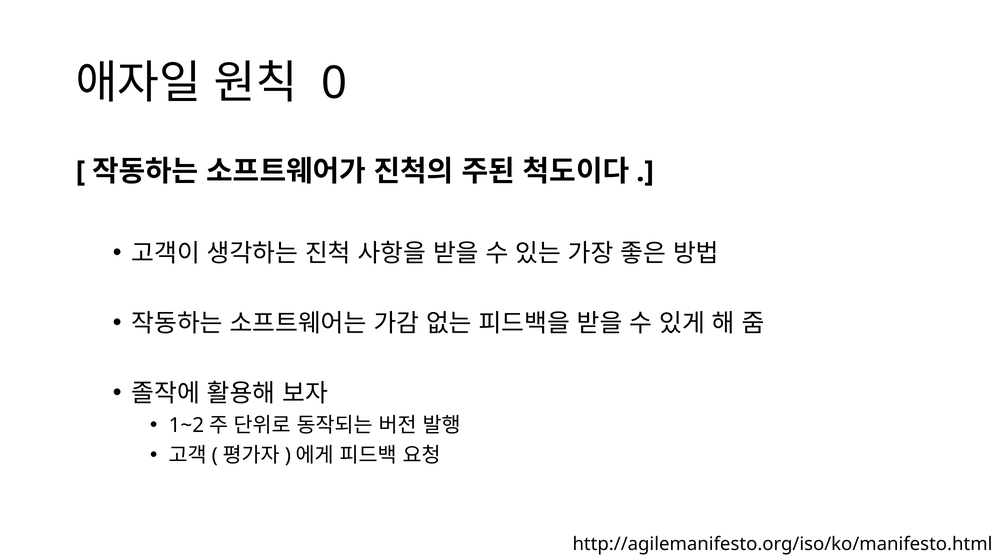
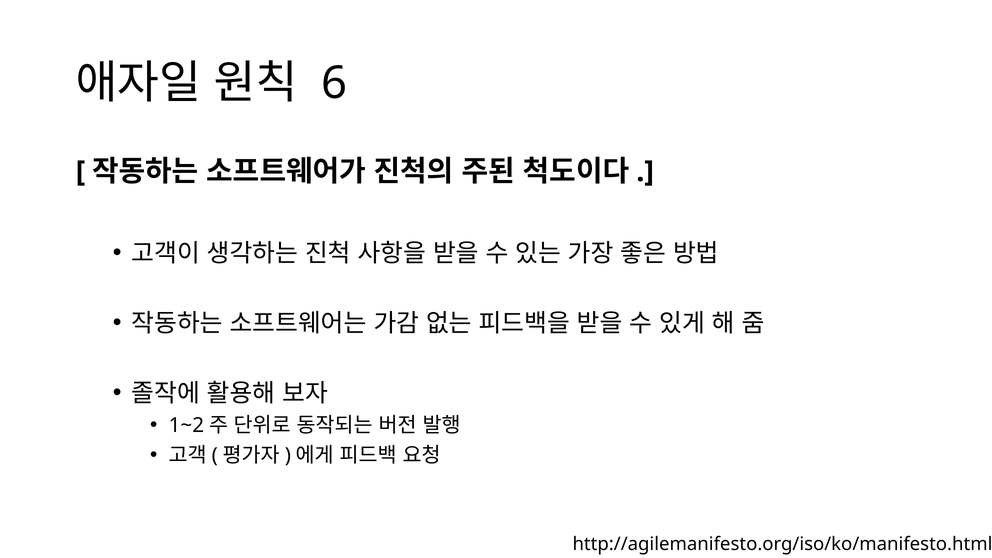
0: 0 -> 6 (334, 83)
